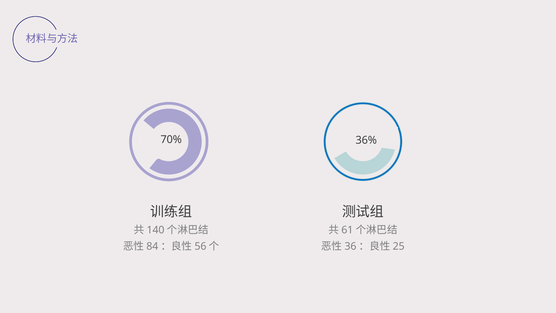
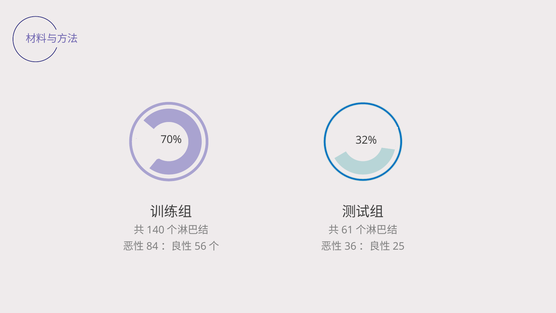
36%: 36% -> 32% (366, 140)
